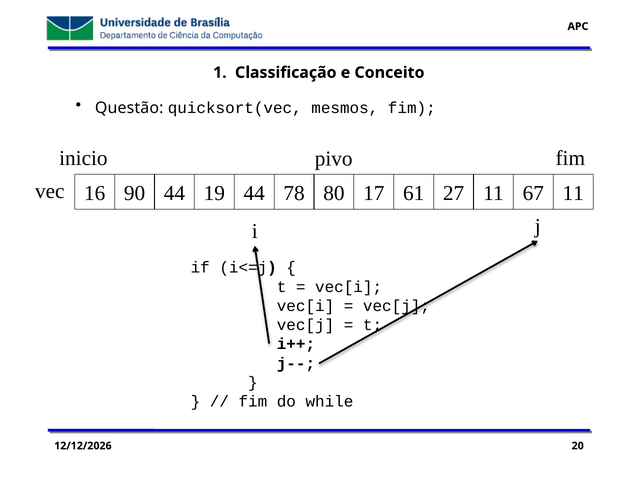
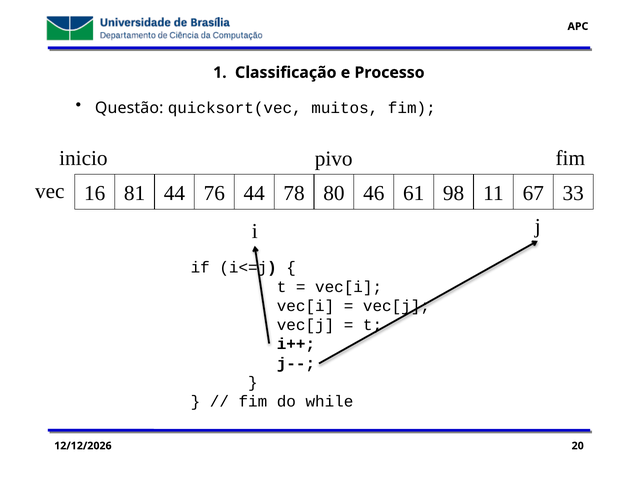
Conceito: Conceito -> Processo (390, 73)
mesmos: mesmos -> muitos (345, 108)
90: 90 -> 81 (135, 193)
19: 19 -> 76 (214, 193)
17: 17 -> 46 (374, 193)
27: 27 -> 98 (454, 193)
67 11: 11 -> 33 (573, 193)
